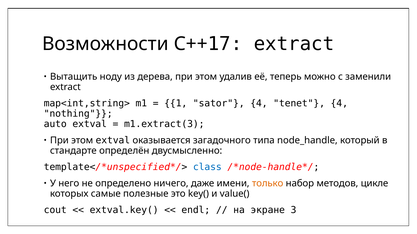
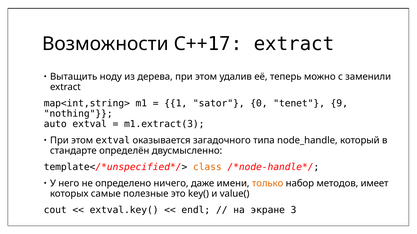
sator 4: 4 -> 0 (259, 104)
tenet 4: 4 -> 9 (339, 104)
class colour: blue -> orange (207, 168)
цикле: цикле -> имеет (375, 184)
